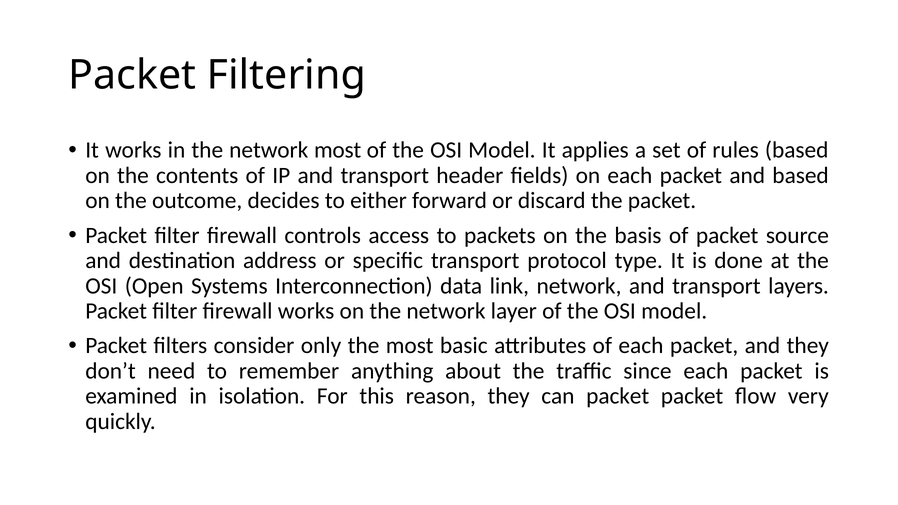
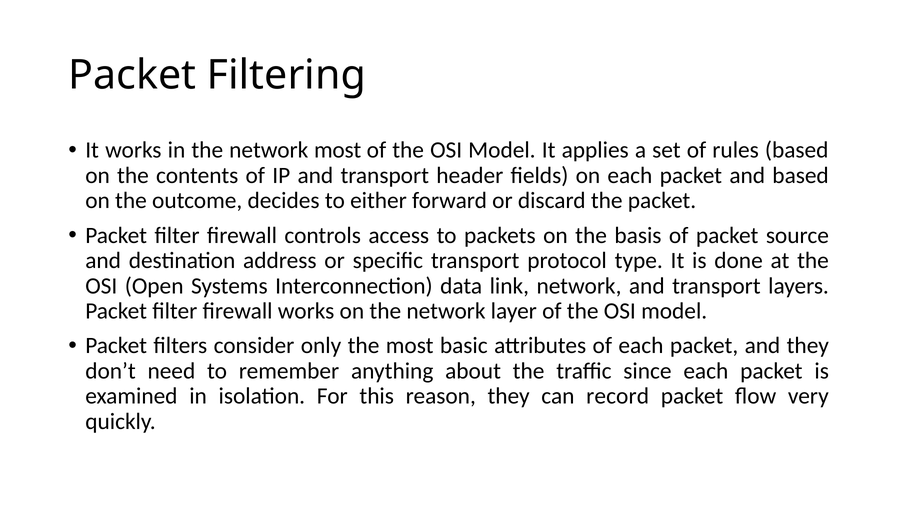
can packet: packet -> record (618, 396)
